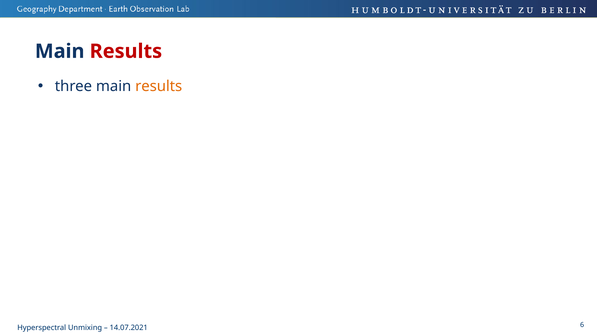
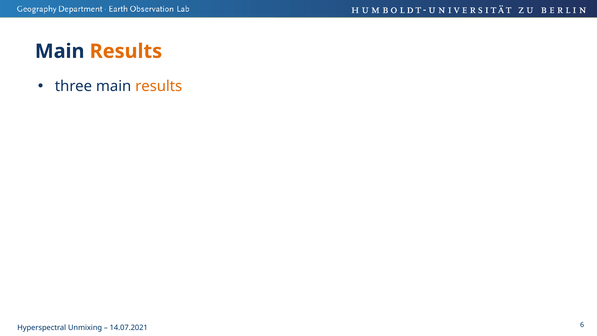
Results colour: red -> orange (126, 51)
